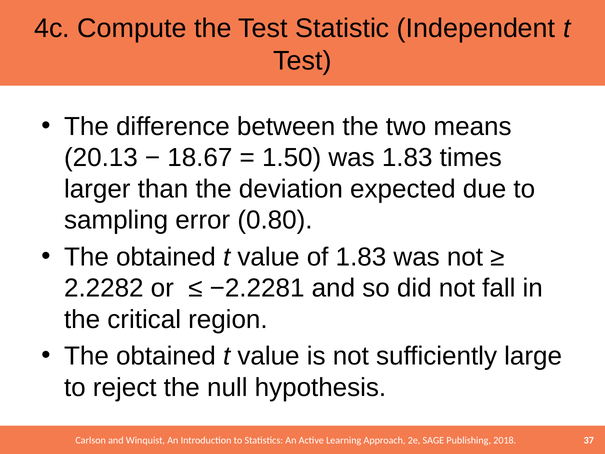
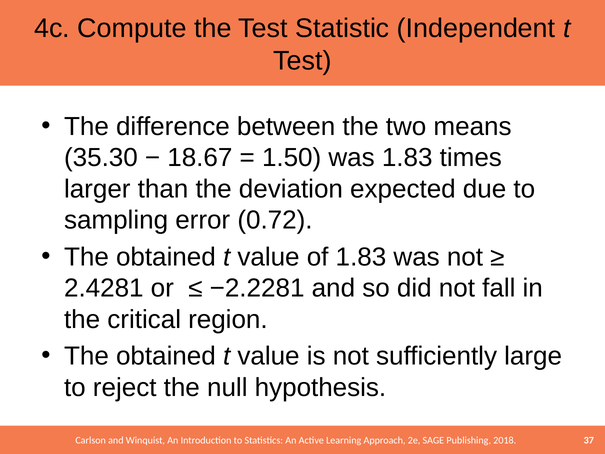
20.13: 20.13 -> 35.30 (101, 158)
0.80: 0.80 -> 0.72 (275, 220)
2.2282: 2.2282 -> 2.4281 (104, 288)
